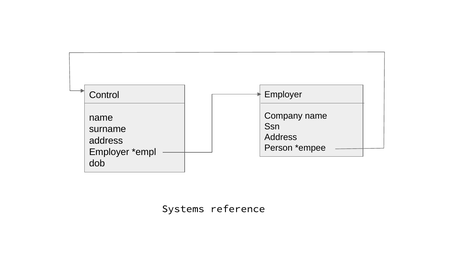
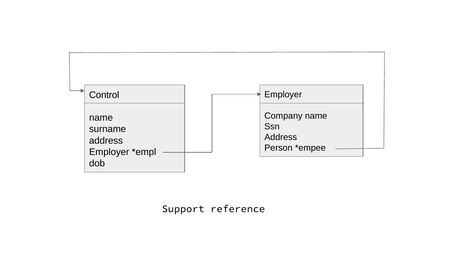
Systems: Systems -> Support (183, 209)
